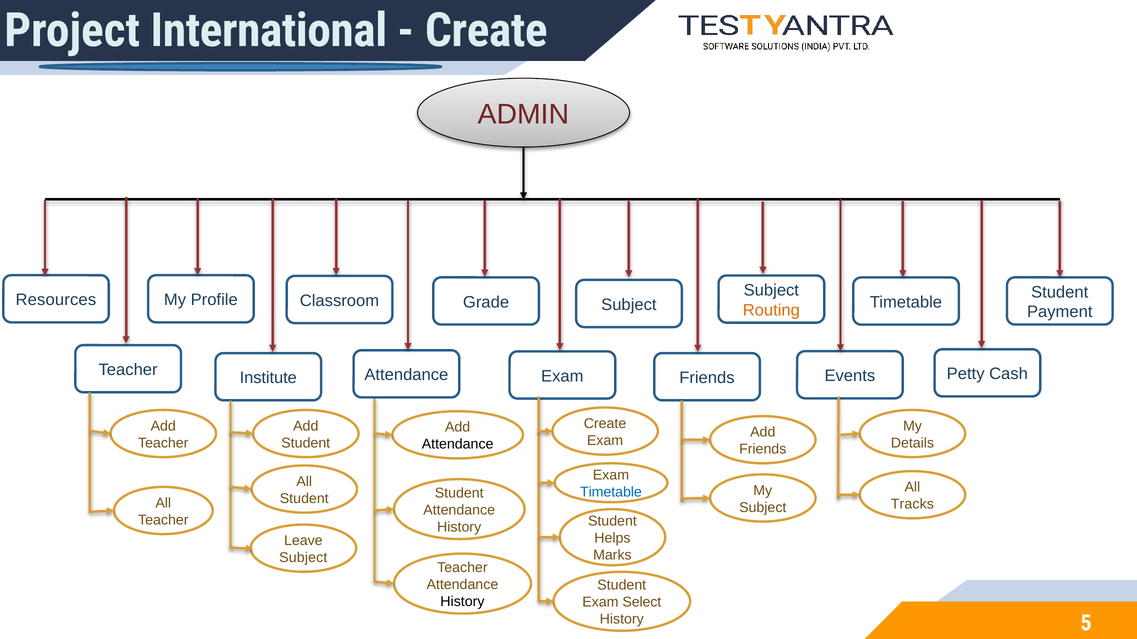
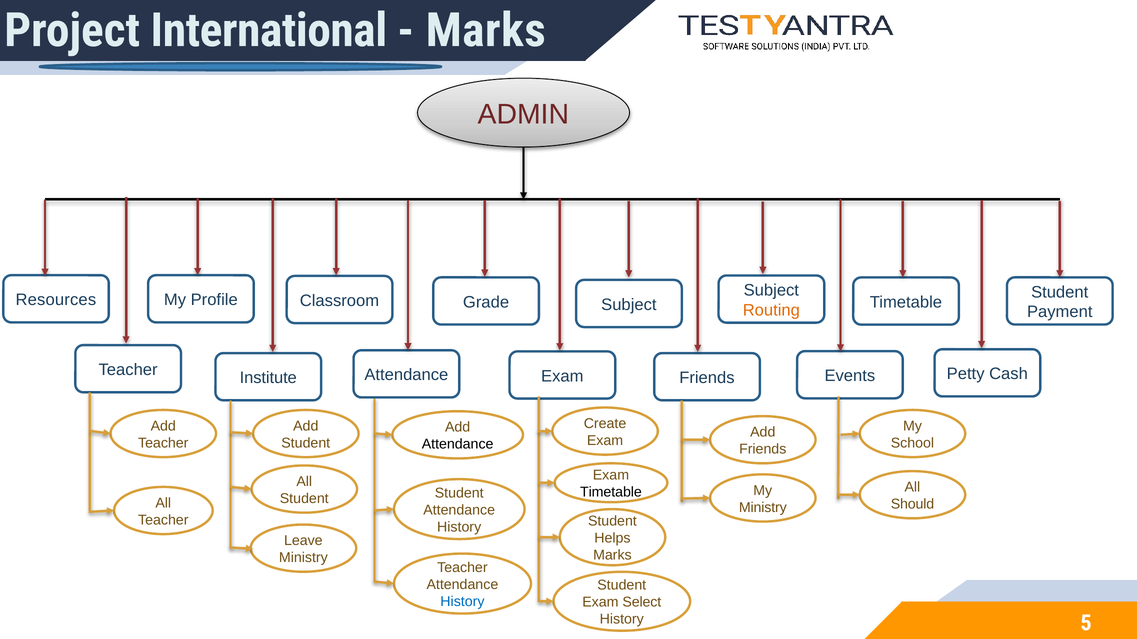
Create: Create -> Marks (486, 31)
Details: Details -> School (912, 443)
Timetable colour: blue -> black (611, 493)
Tracks: Tracks -> Should (912, 505)
Subject: Subject -> Ministry (763, 508)
Subject: Subject -> Ministry (303, 558)
History colour: black -> blue (462, 602)
